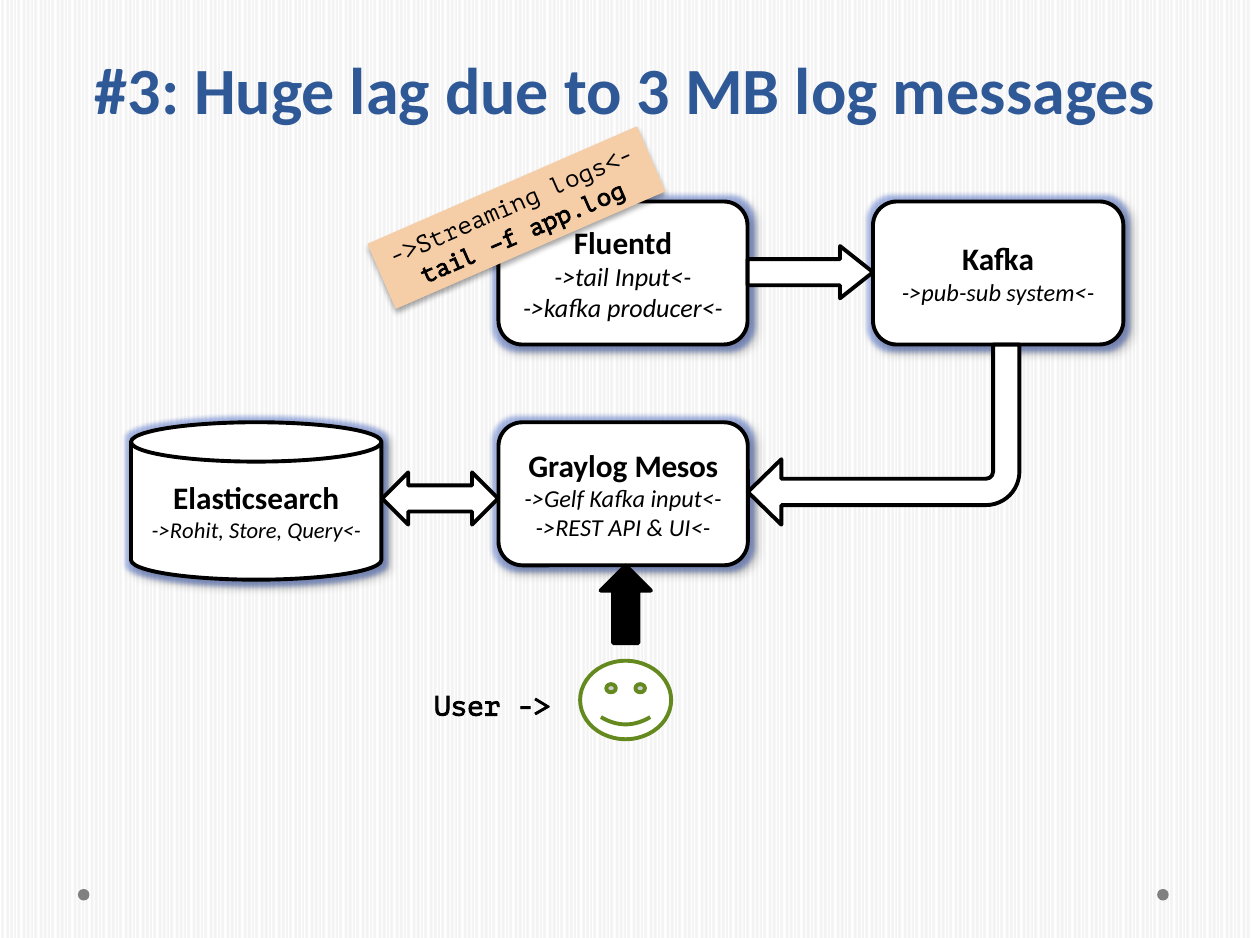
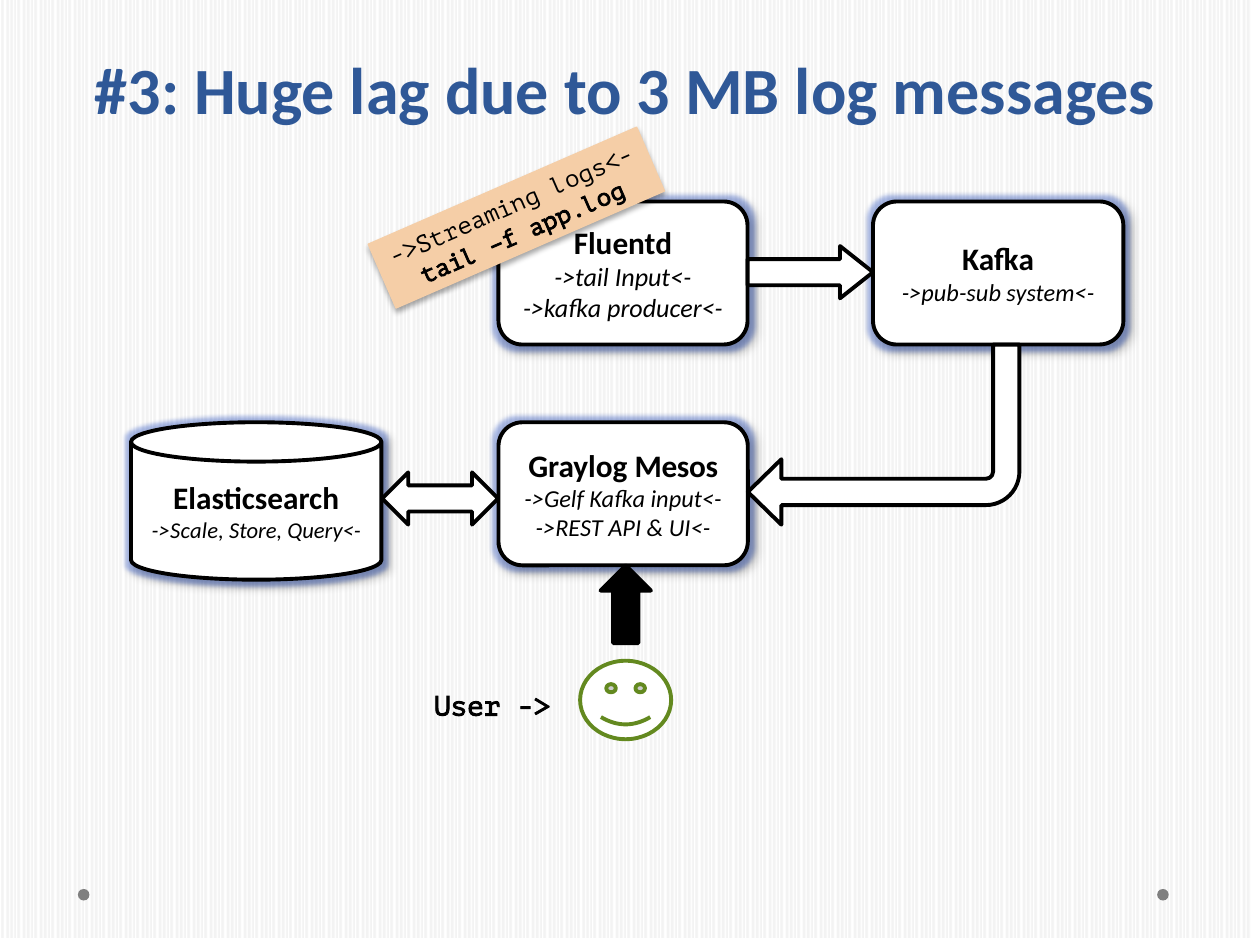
->Rohit: ->Rohit -> ->Scale (188, 531)
